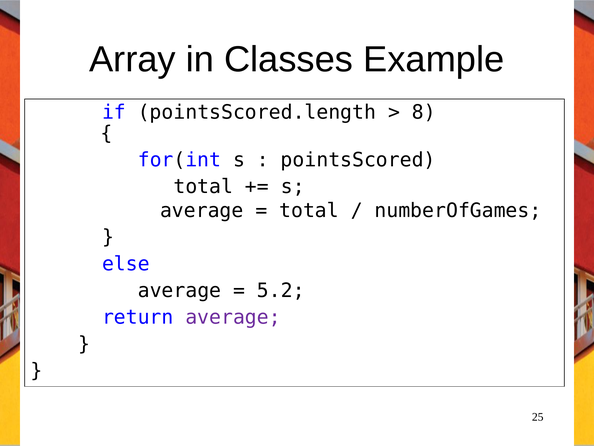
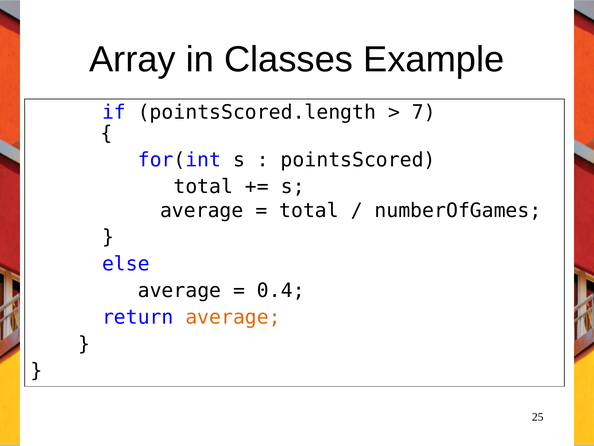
8: 8 -> 7 (424, 112)
5.2: 5.2 -> 0.4 (281, 290)
average colour: purple -> orange (233, 317)
